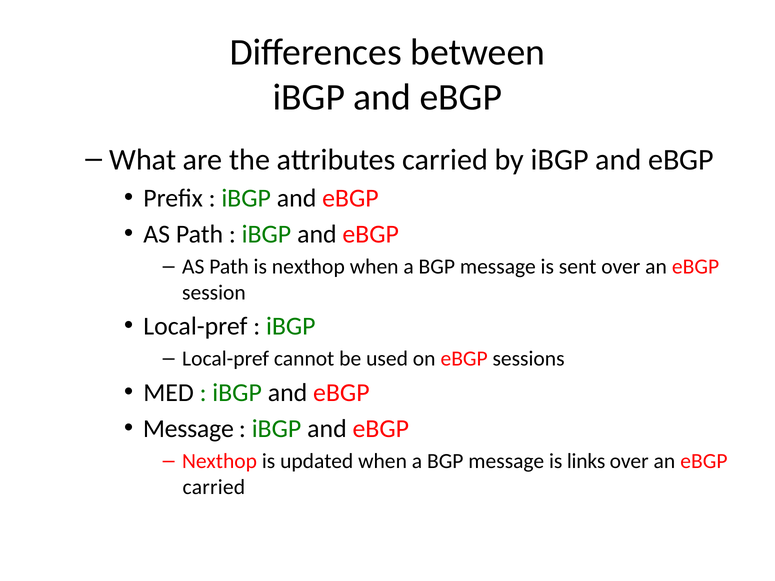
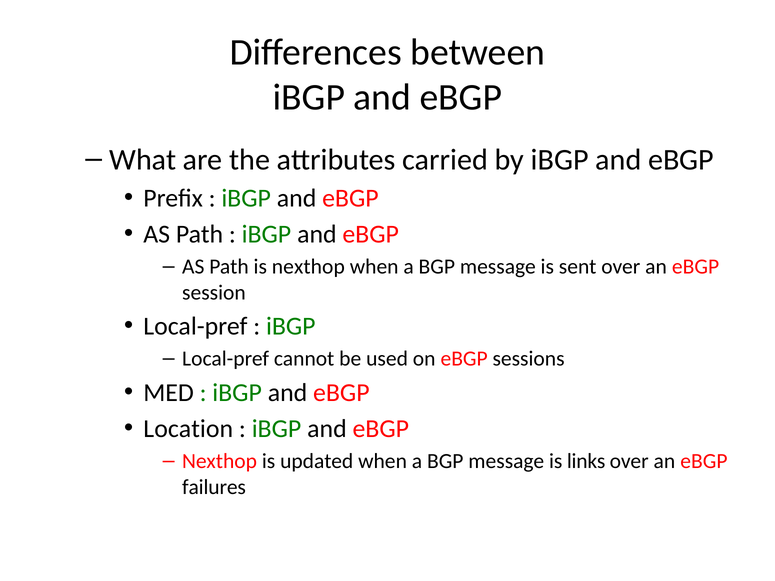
Message: Message -> Location (188, 429)
carried: carried -> failures (214, 487)
